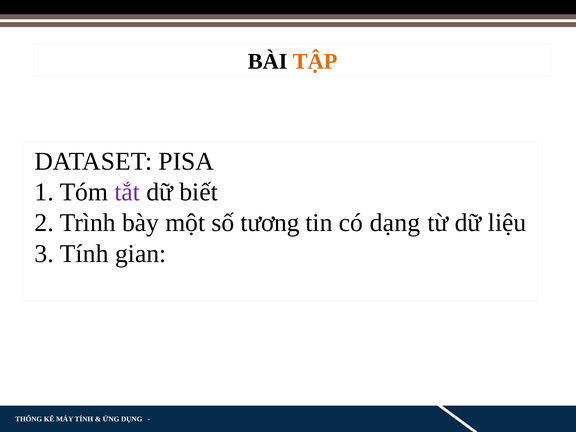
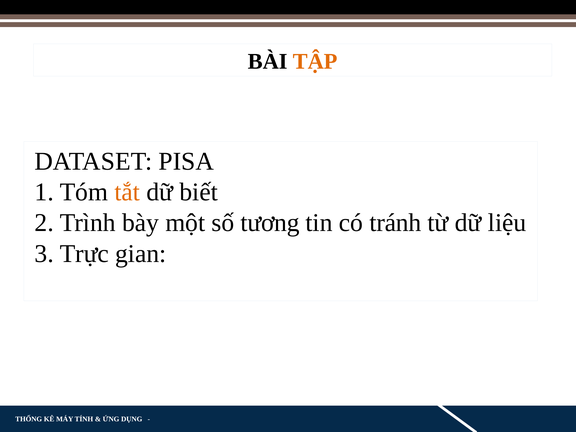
tắt colour: purple -> orange (127, 192)
dạng: dạng -> tránh (395, 223)
3 Tính: Tính -> Trực (84, 254)
